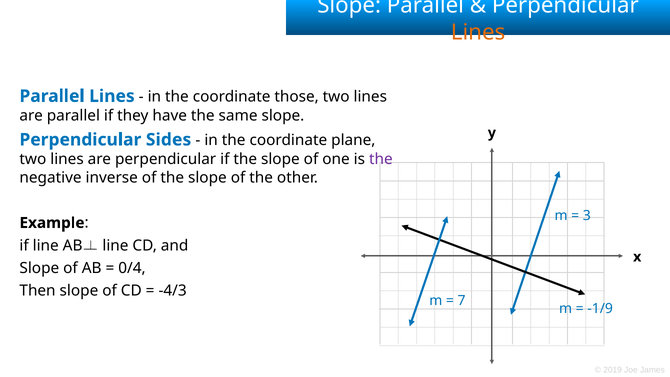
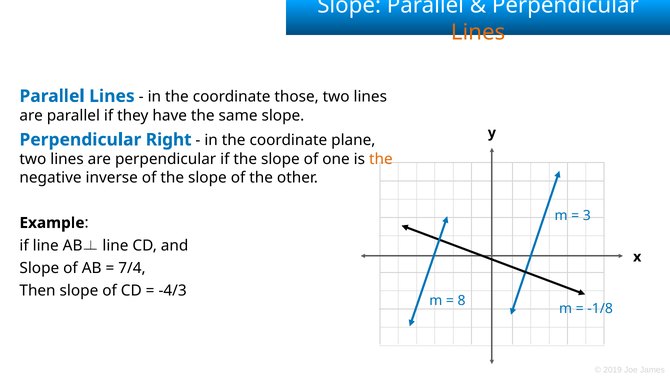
Sides: Sides -> Right (169, 140)
the colour: purple -> orange (381, 159)
0/4: 0/4 -> 7/4 (132, 268)
7: 7 -> 8 (462, 301)
-1/9: -1/9 -> -1/8 (600, 308)
